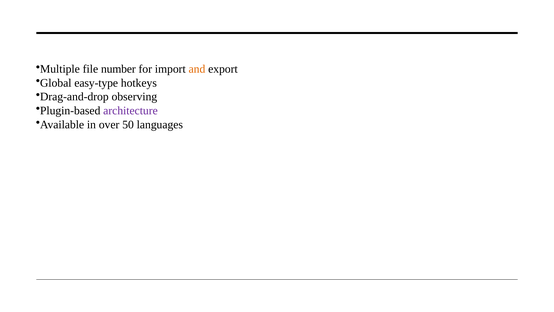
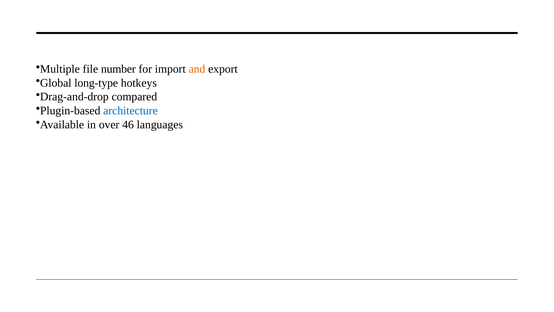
easy-type: easy-type -> long-type (96, 83)
observing: observing -> compared (134, 97)
architecture colour: purple -> blue (130, 111)
50: 50 -> 46 (128, 124)
